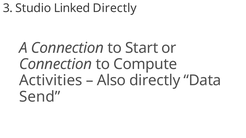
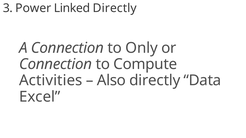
Studio: Studio -> Power (33, 8)
Start: Start -> Only (142, 48)
Send: Send -> Excel (40, 97)
